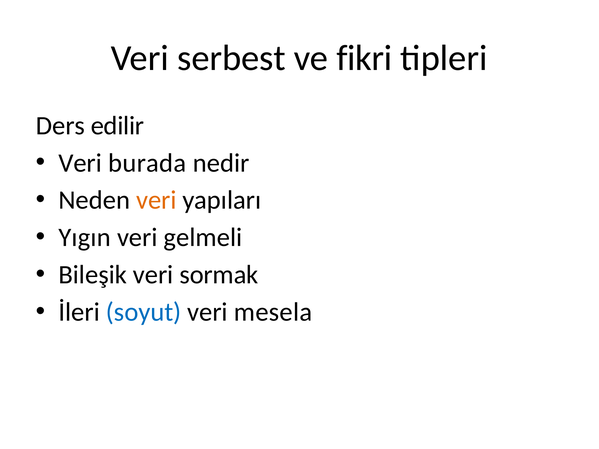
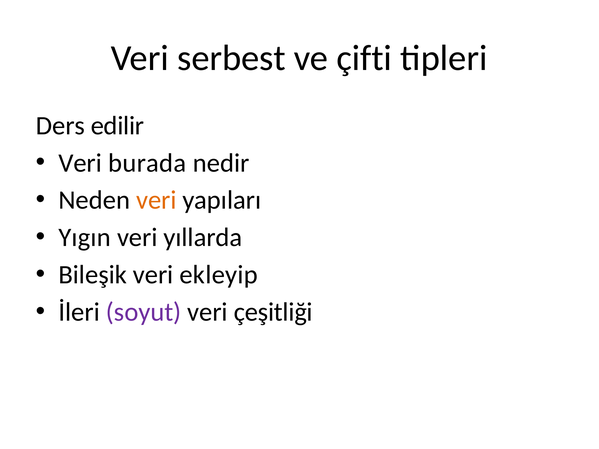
fikri: fikri -> çifti (364, 58)
gelmeli: gelmeli -> yıllarda (203, 238)
sormak: sormak -> ekleyip (219, 275)
soyut colour: blue -> purple (144, 312)
mesela: mesela -> çeşitliği (273, 312)
